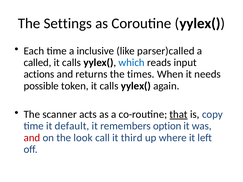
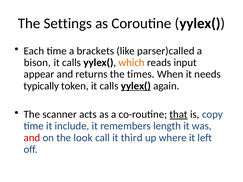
inclusive: inclusive -> brackets (95, 51)
called: called -> bison (37, 63)
which colour: blue -> orange (132, 63)
actions: actions -> appear (39, 74)
possible: possible -> typically (41, 86)
yylex( underline: none -> present (136, 86)
default: default -> include (72, 126)
option: option -> length (167, 126)
